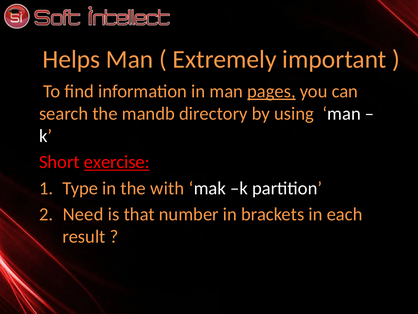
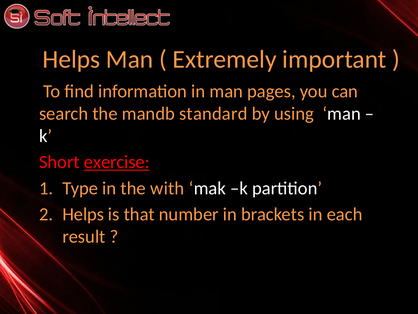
pages underline: present -> none (271, 91)
directory: directory -> standard (213, 114)
Need: Need -> Helps (83, 214)
